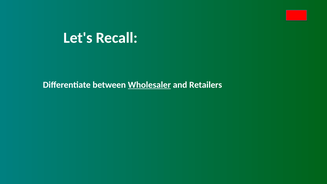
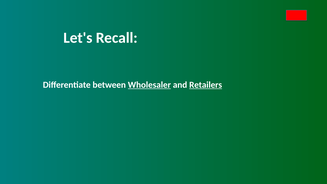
Retailers underline: none -> present (206, 85)
